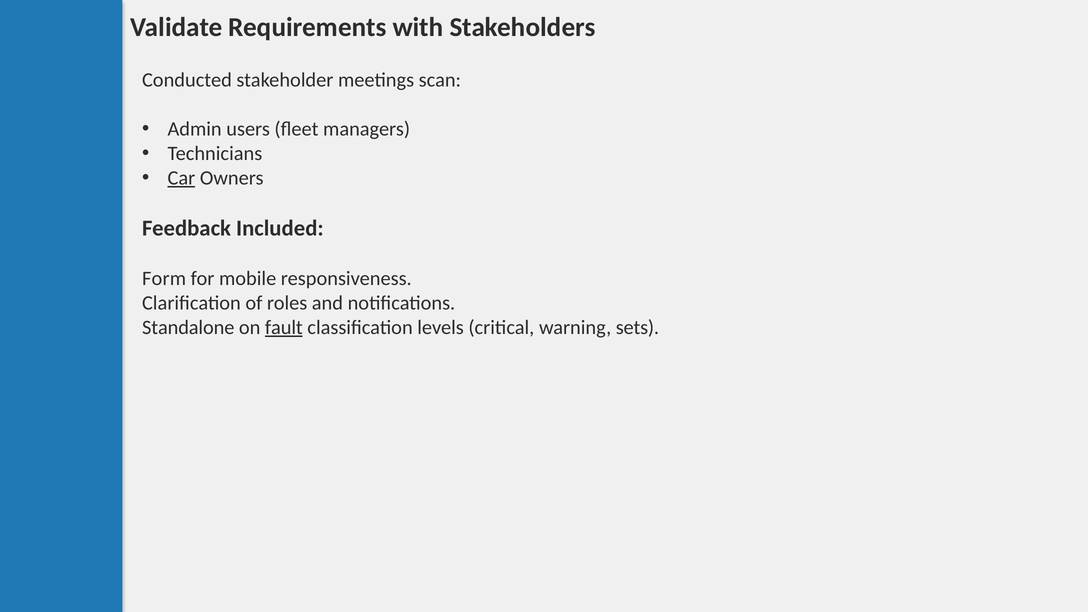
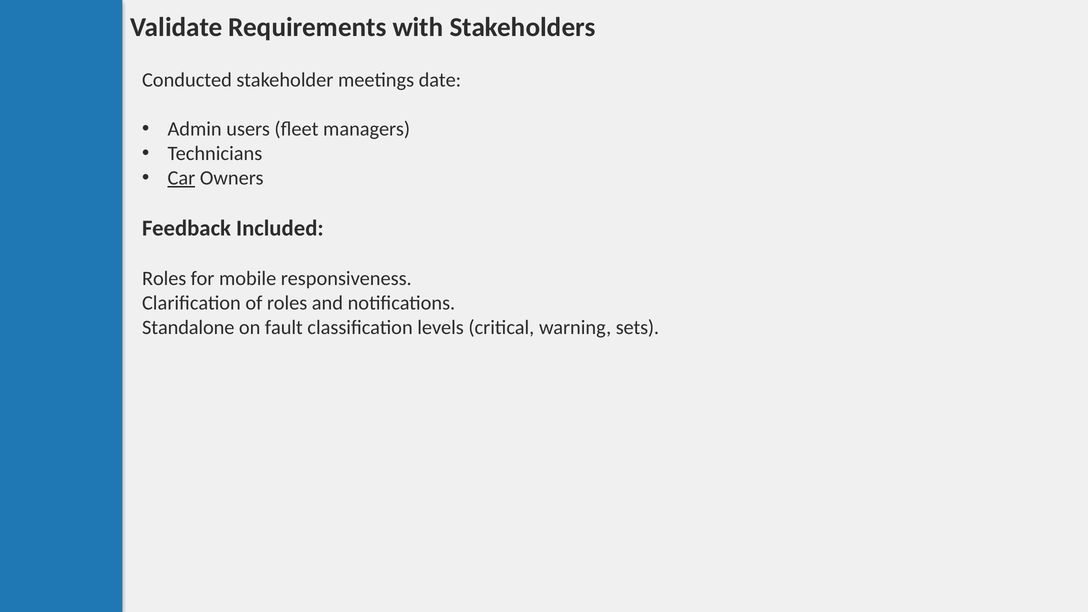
scan: scan -> date (440, 80)
Form: Form -> Roles (164, 279)
fault underline: present -> none (284, 328)
